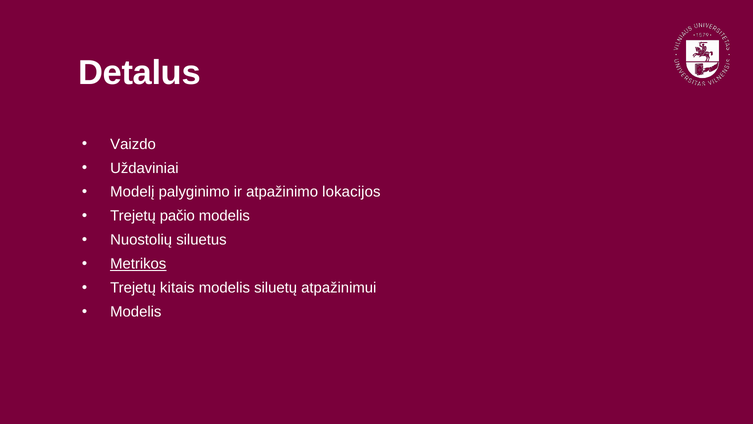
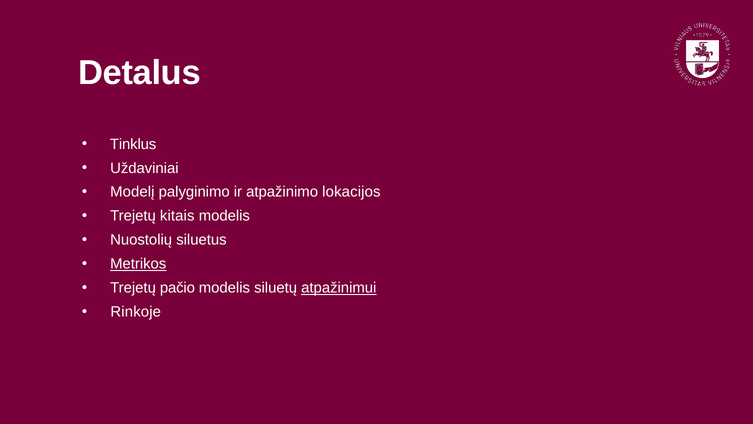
Vaizdo: Vaizdo -> Tinklus (133, 144)
pačio: pačio -> kitais (177, 216)
kitais: kitais -> pačio (177, 288)
atpažinimui underline: none -> present (339, 288)
Modelis: Modelis -> Rinkoje (136, 312)
